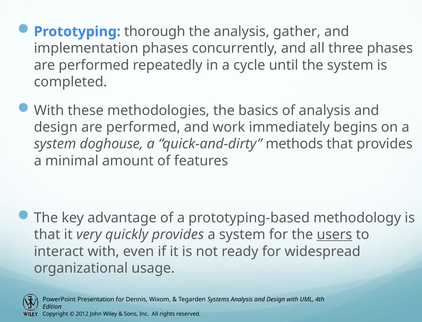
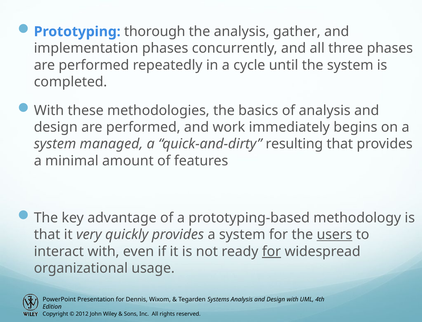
doghouse: doghouse -> managed (111, 144)
methods: methods -> resulting (294, 144)
for underline: none -> present (271, 251)
